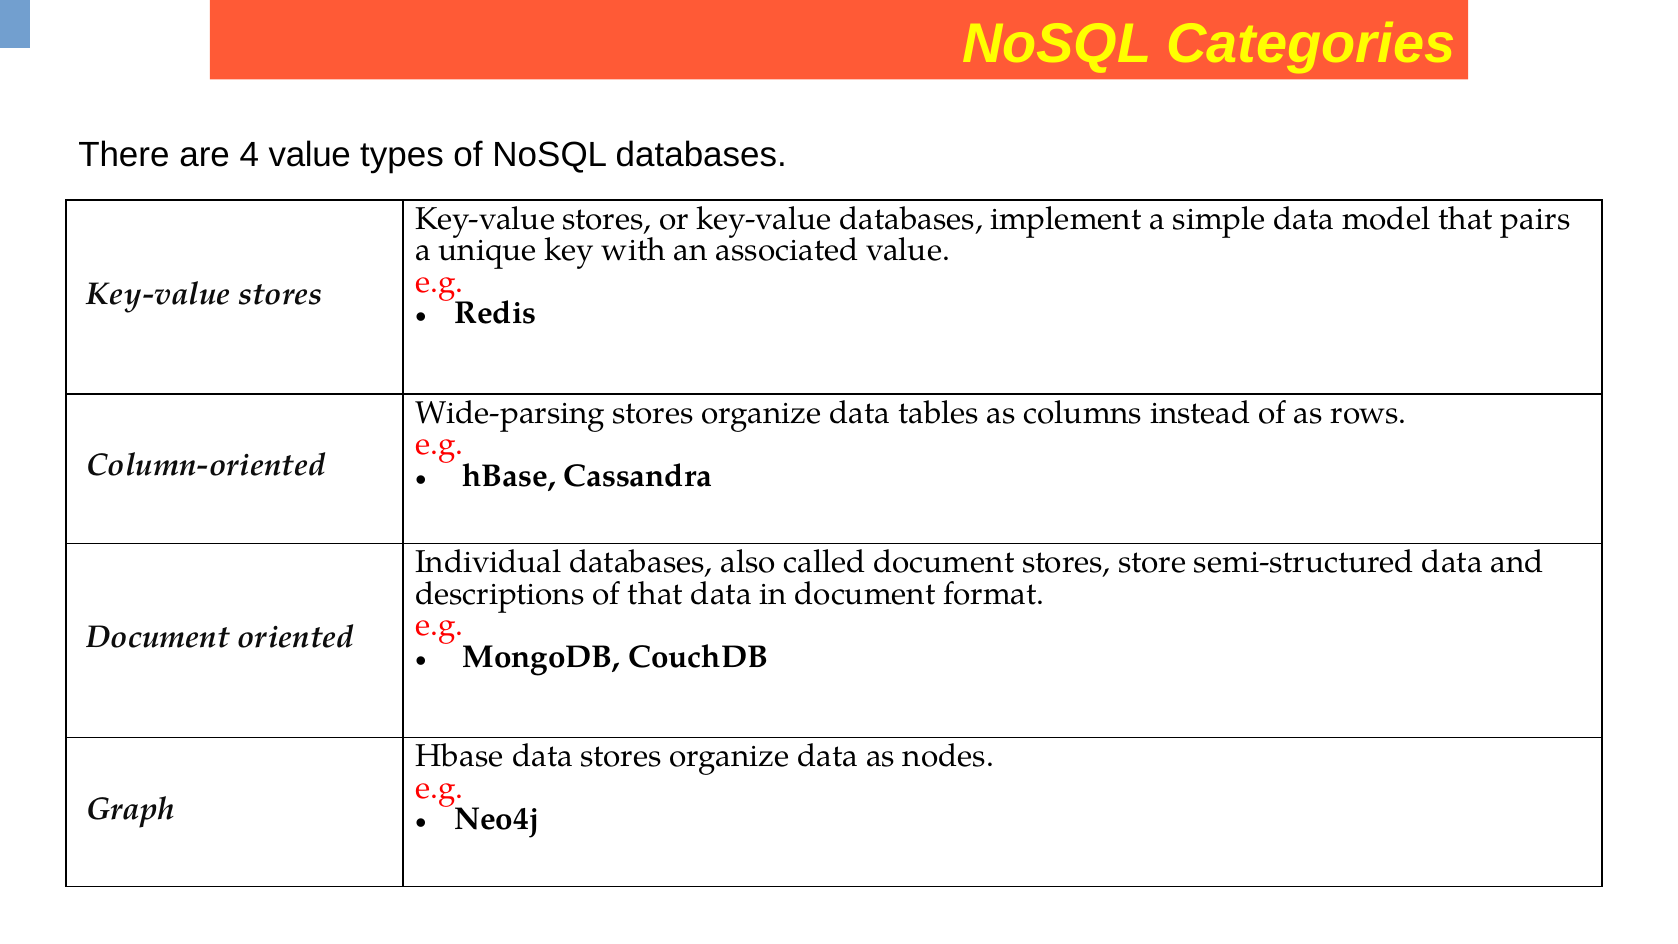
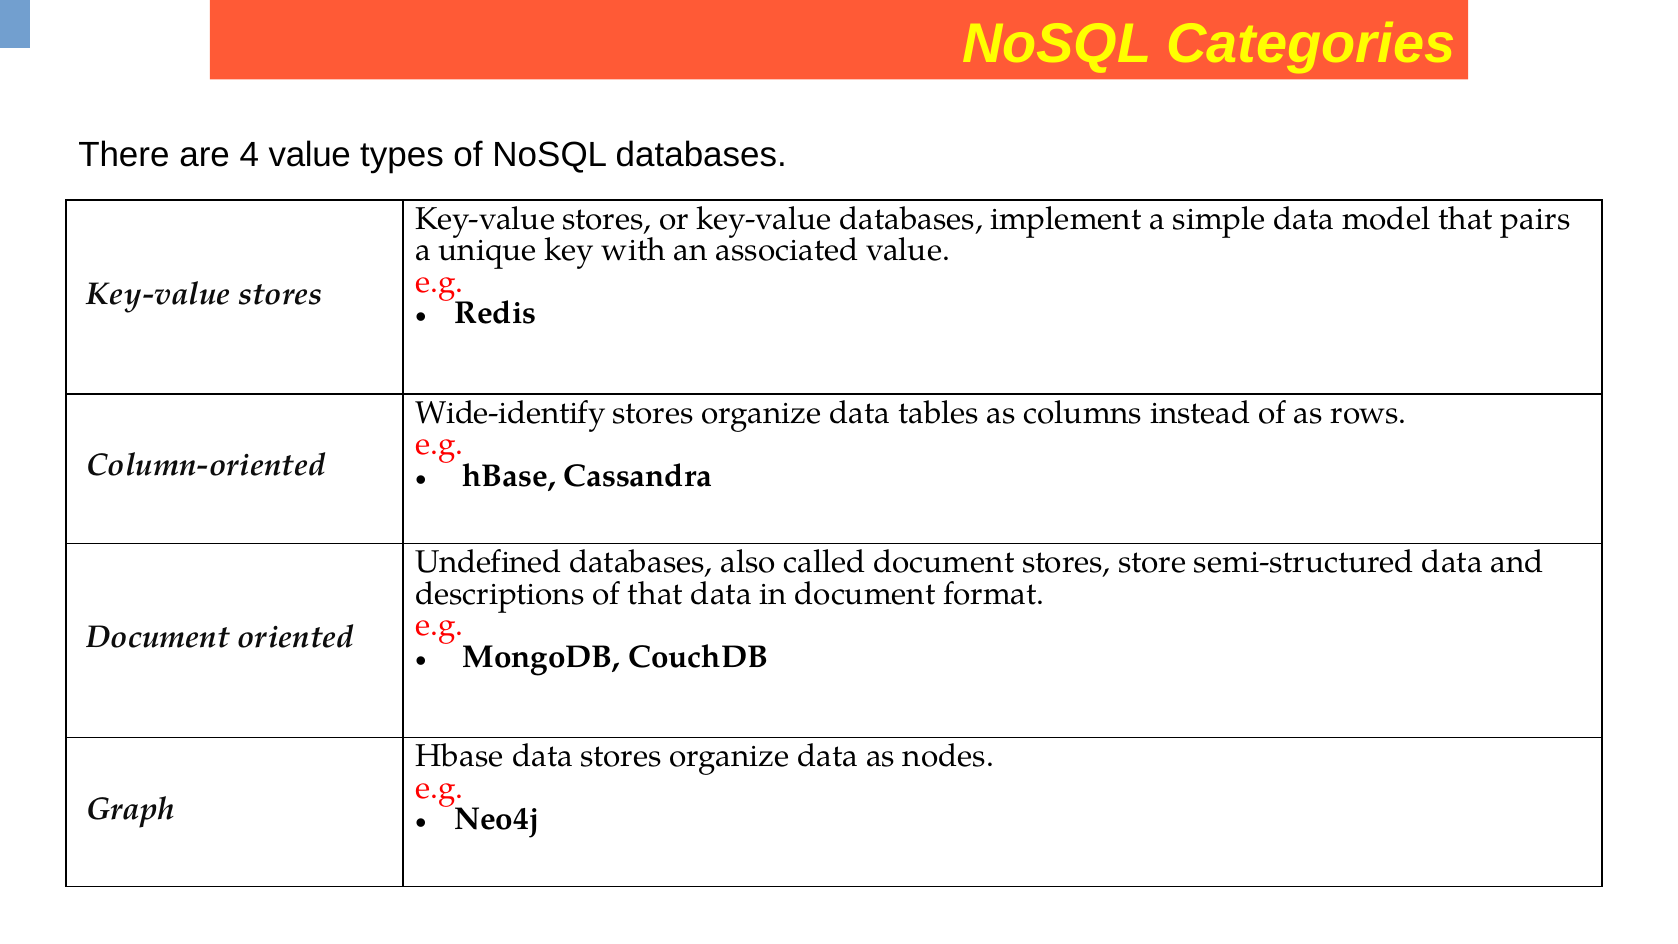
Wide-parsing: Wide-parsing -> Wide-identify (510, 413)
Individual: Individual -> Undefined (488, 562)
